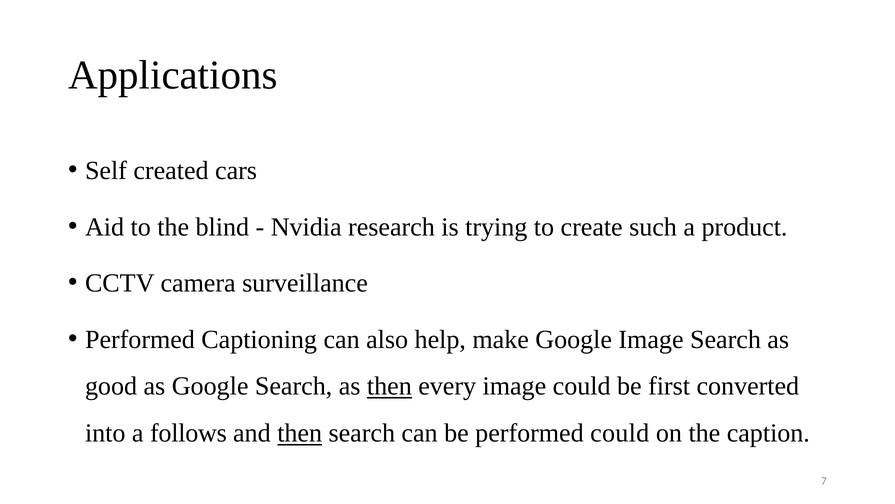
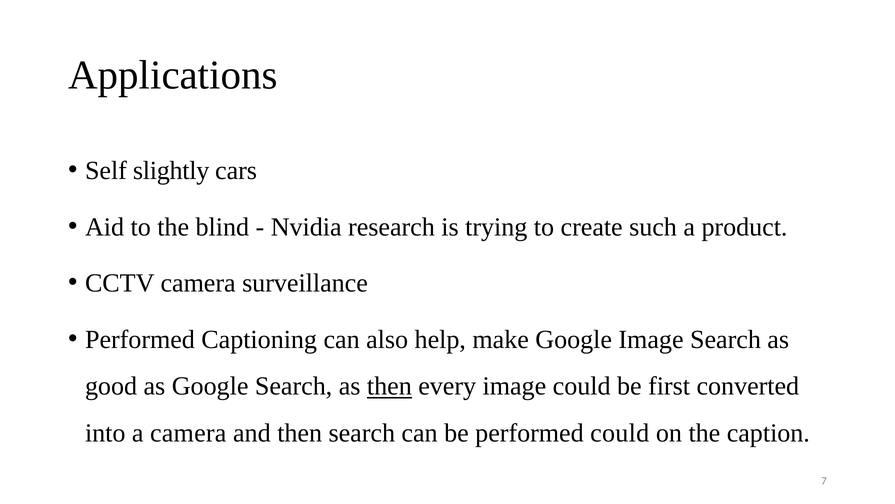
created: created -> slightly (171, 170)
a follows: follows -> camera (188, 433)
then underline: present -> none (300, 433)
